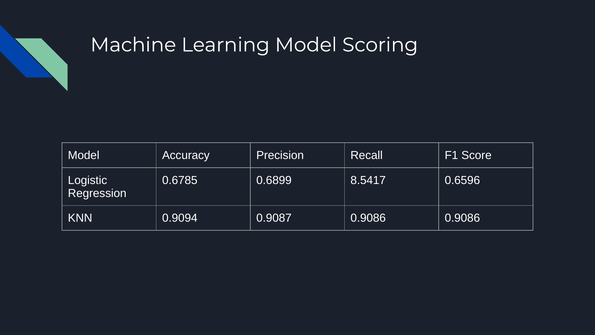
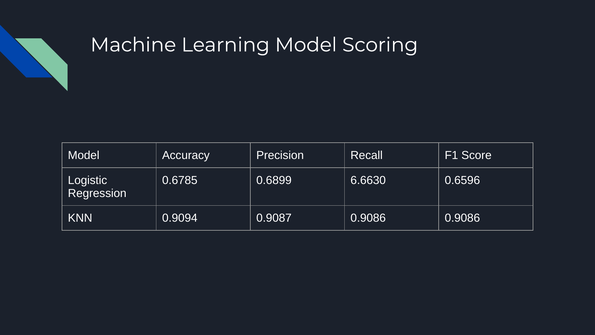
8.5417: 8.5417 -> 6.6630 (368, 180)
